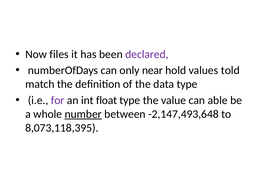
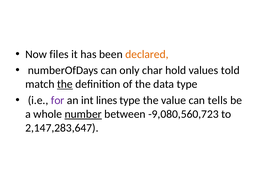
declared colour: purple -> orange (147, 54)
near: near -> char (152, 70)
the underline: none -> present (65, 84)
float: float -> lines (107, 100)
able: able -> tells (218, 100)
-2,147,493,648: -2,147,493,648 -> -9,080,560,723 (183, 114)
8,073,118,395: 8,073,118,395 -> 2,147,283,647 (62, 128)
